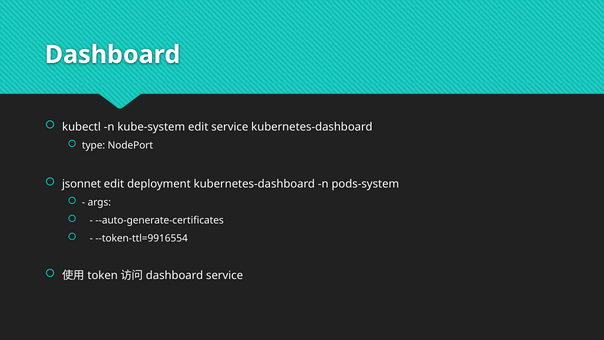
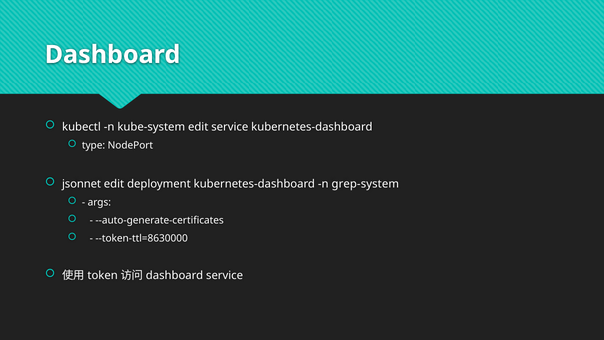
pods-system: pods-system -> grep-system (365, 184)
--token-ttl=9916554: --token-ttl=9916554 -> --token-ttl=8630000 (142, 238)
